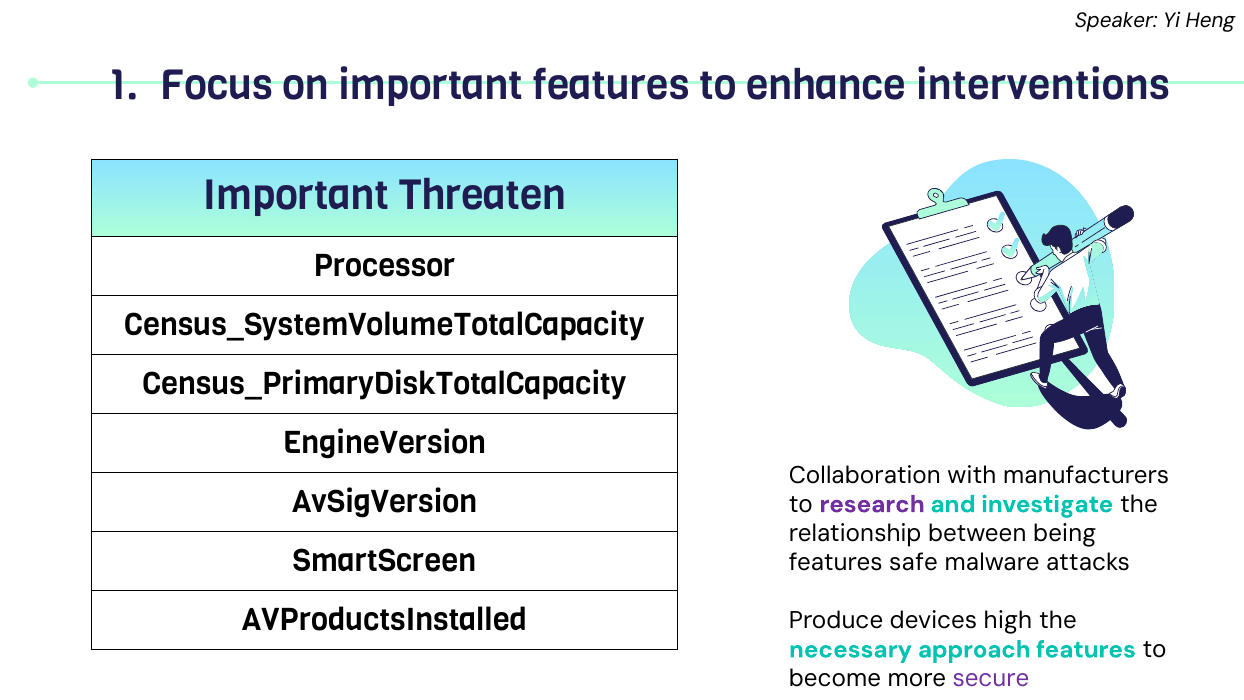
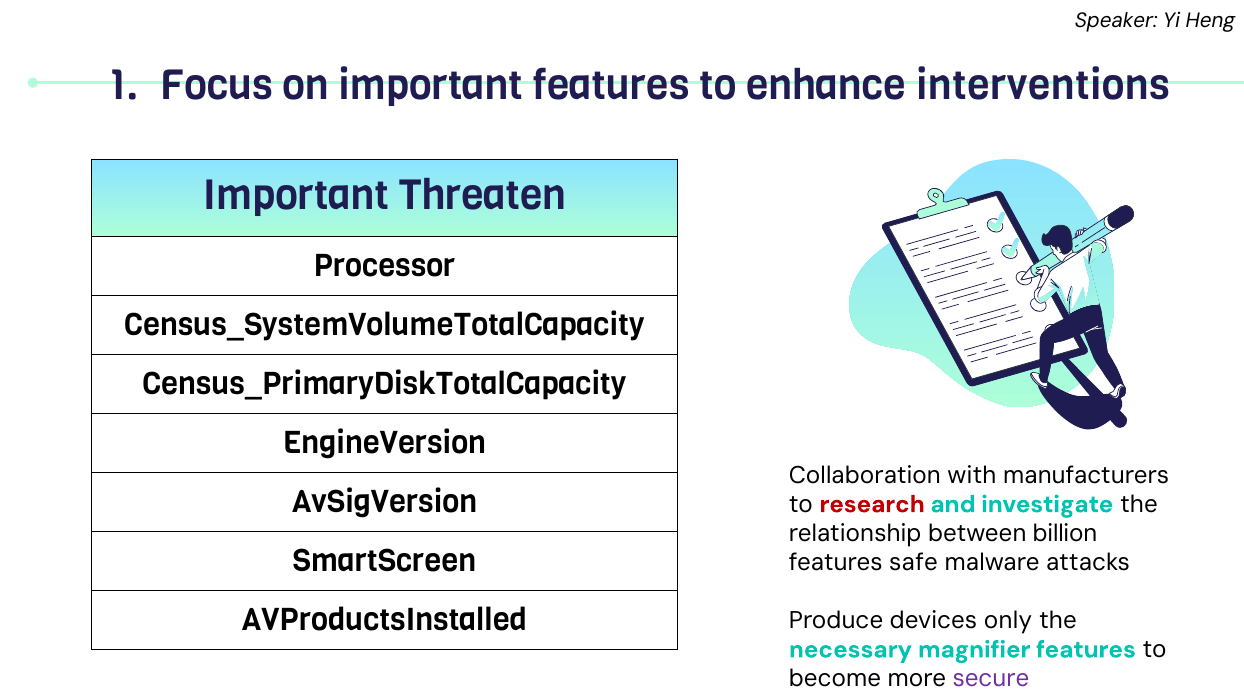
research colour: purple -> red (872, 504)
being: being -> billion (1065, 533)
high: high -> only (1008, 620)
approach: approach -> magnifier (974, 649)
